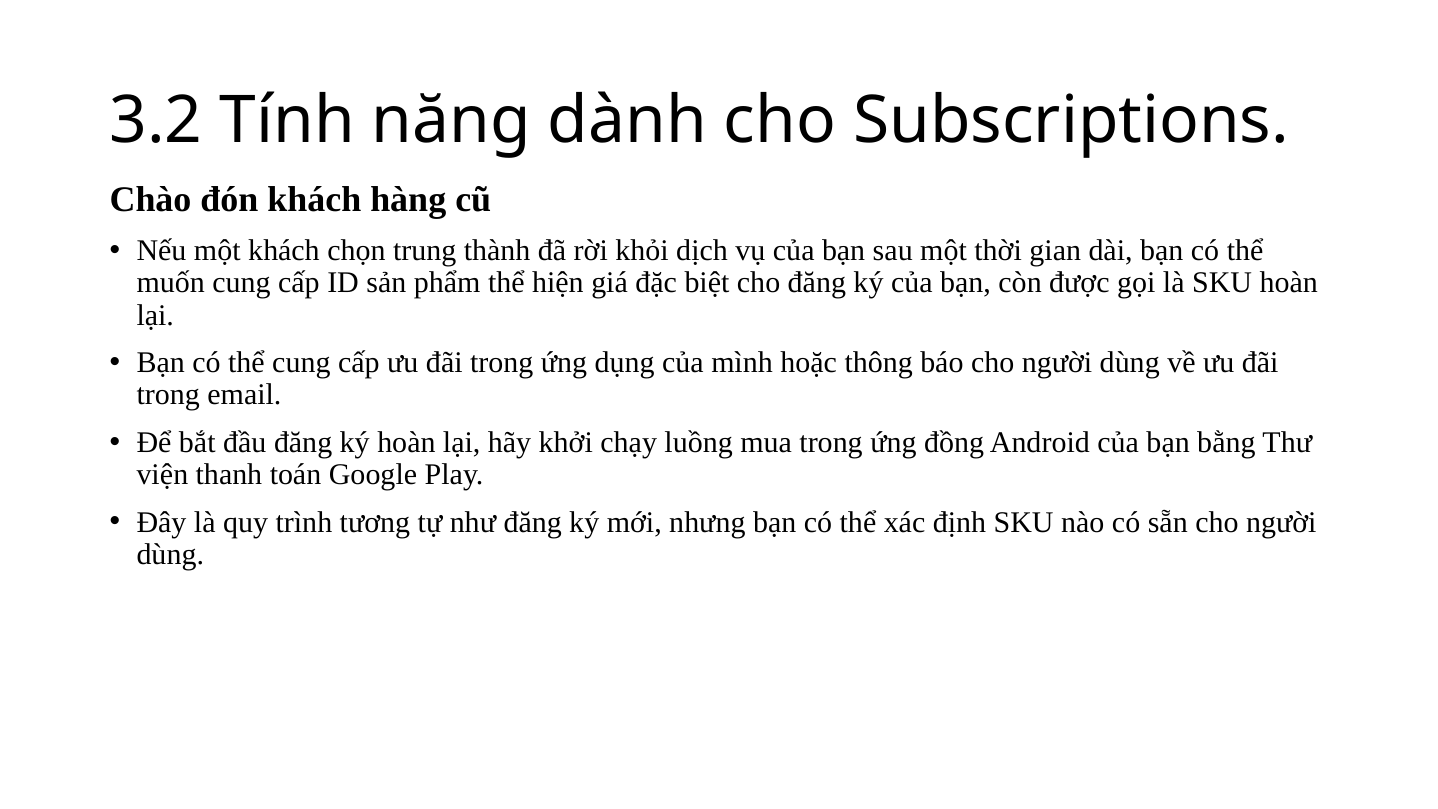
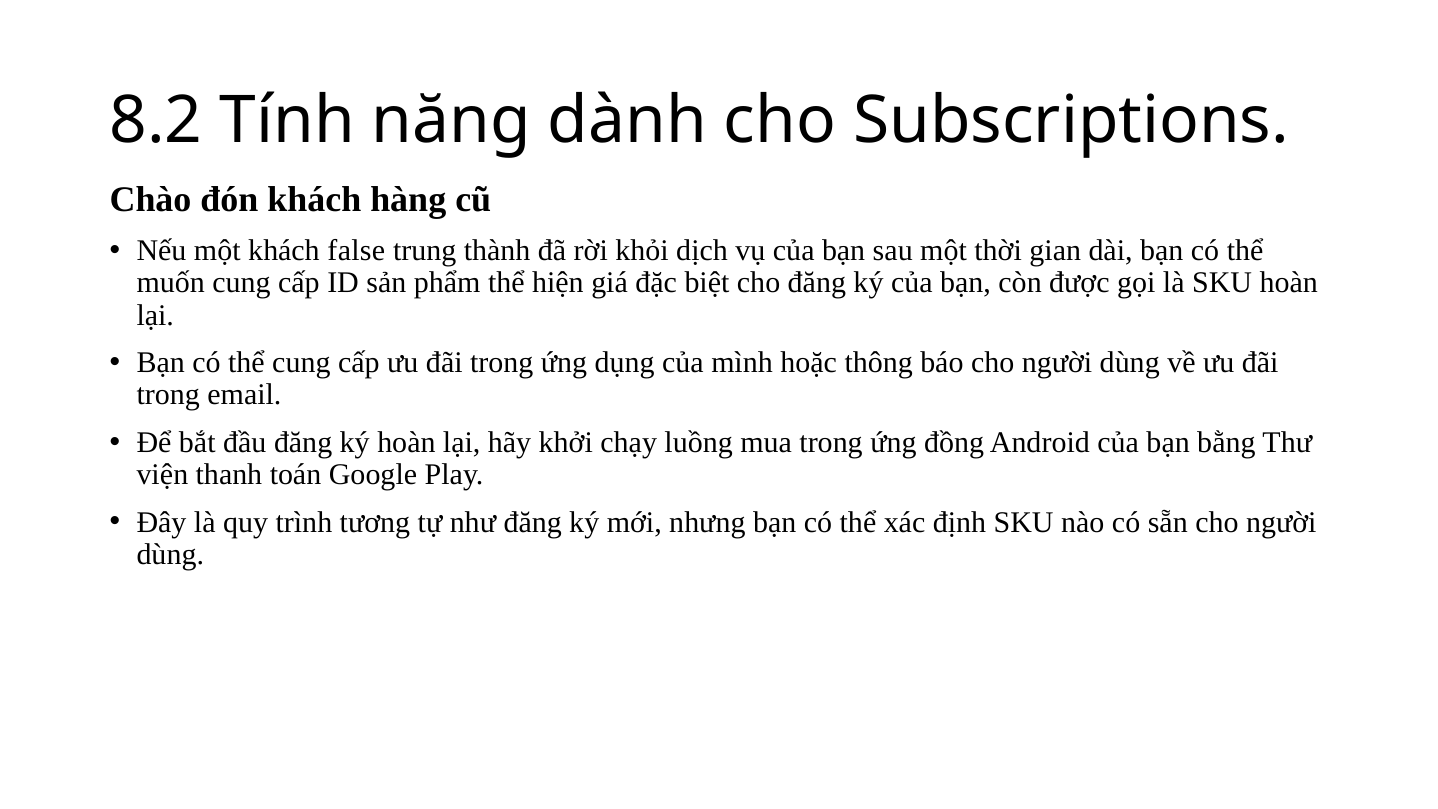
3.2: 3.2 -> 8.2 (156, 121)
chọn: chọn -> false (356, 250)
